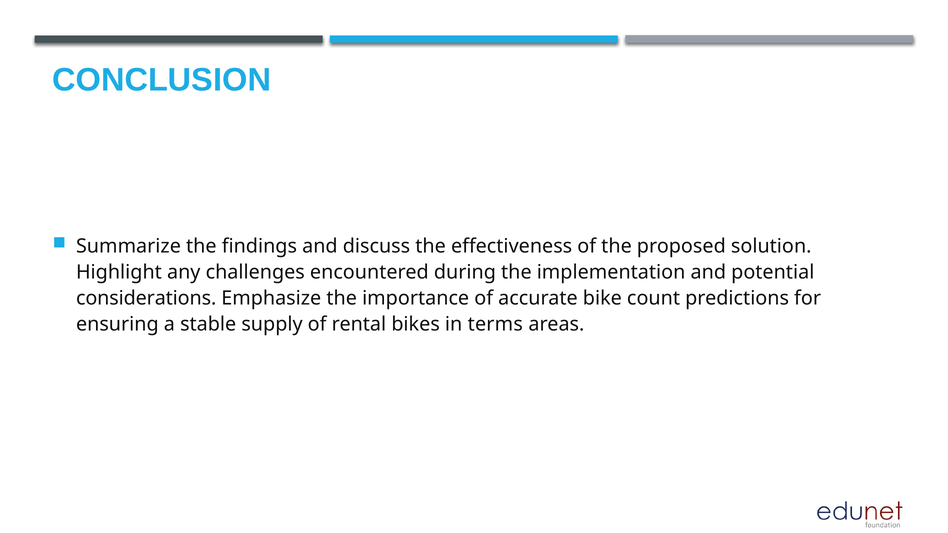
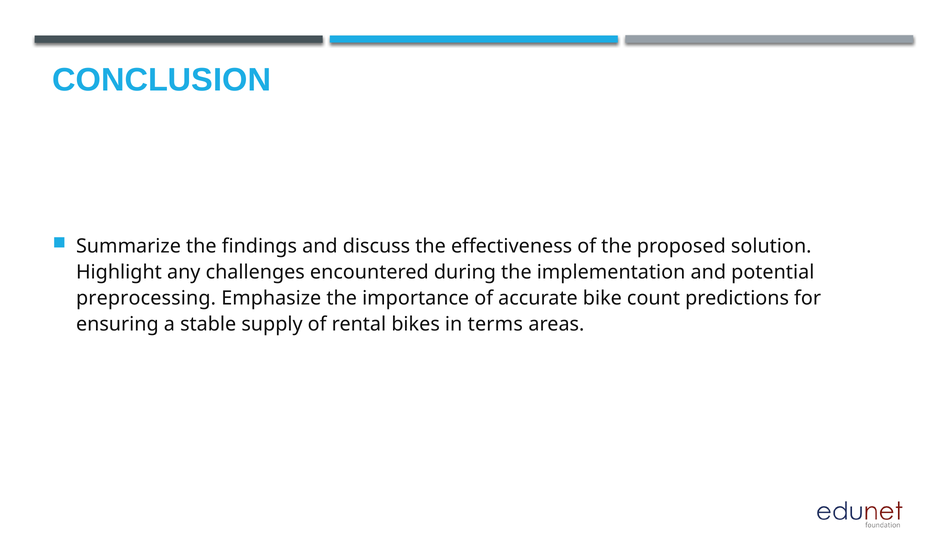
considerations: considerations -> preprocessing (146, 299)
